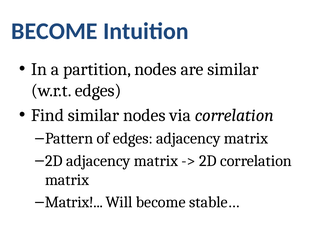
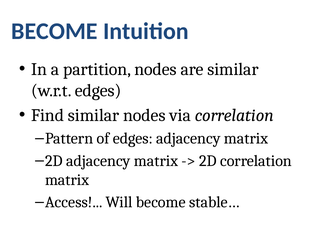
Matrix: Matrix -> Access (74, 202)
